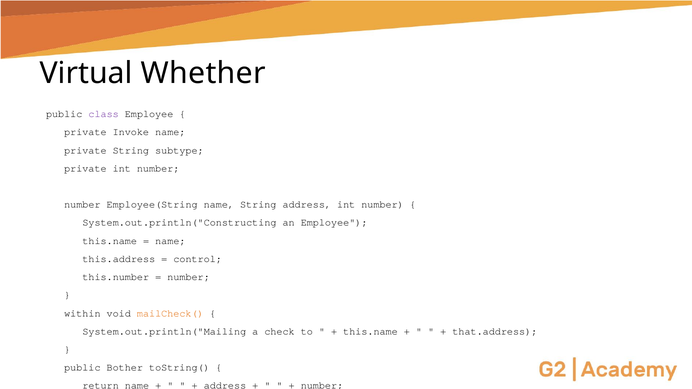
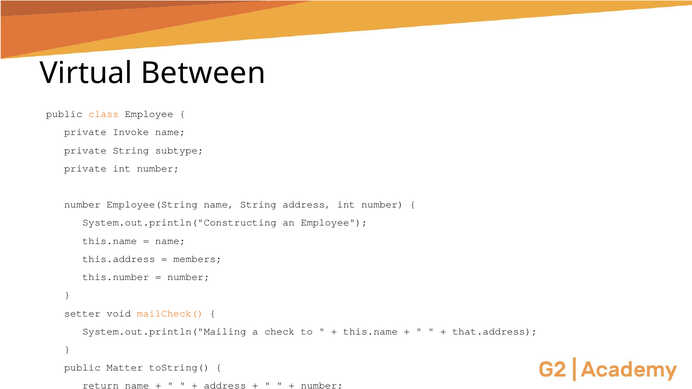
Whether: Whether -> Between (203, 74)
class colour: purple -> orange (104, 114)
control: control -> members (198, 259)
within: within -> setter (82, 313)
Bother: Bother -> Matter (125, 368)
